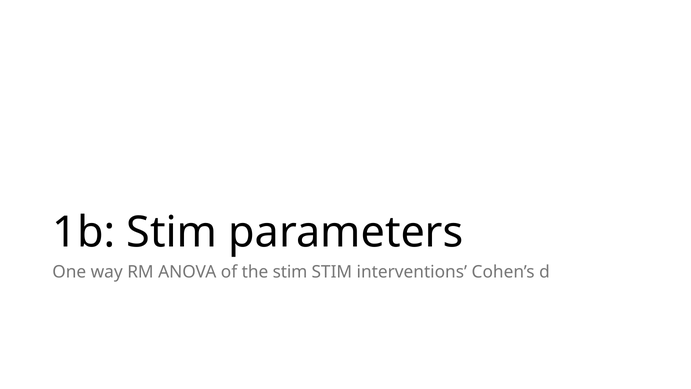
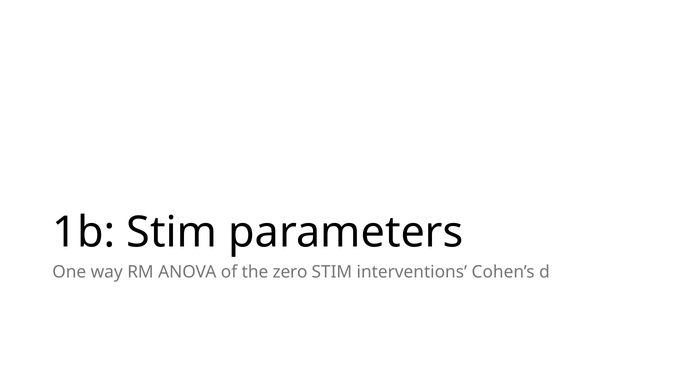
the stim: stim -> zero (290, 272)
